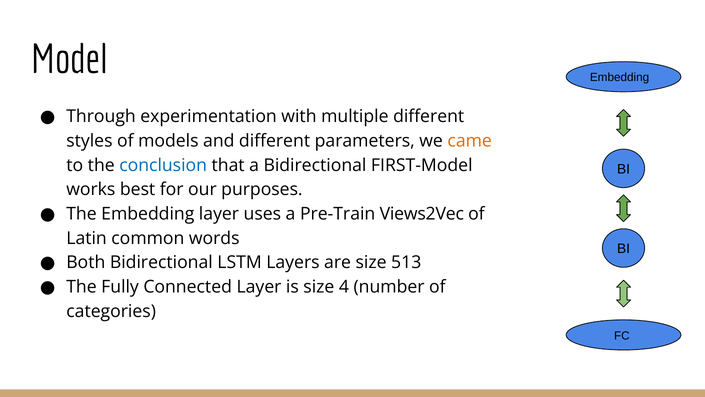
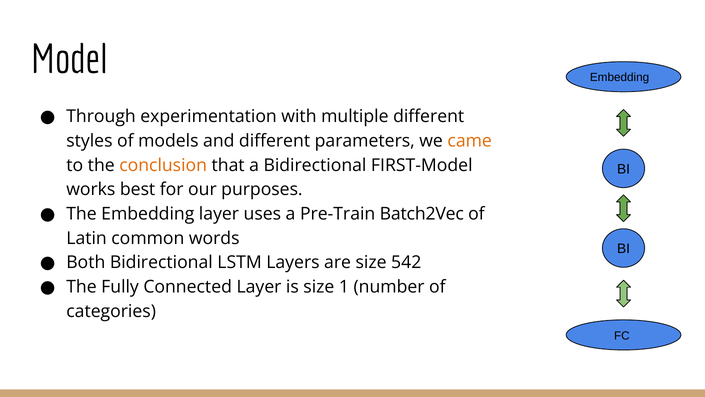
conclusion colour: blue -> orange (163, 165)
Views2Vec: Views2Vec -> Batch2Vec (422, 214)
513: 513 -> 542 (406, 262)
4: 4 -> 1 (344, 287)
